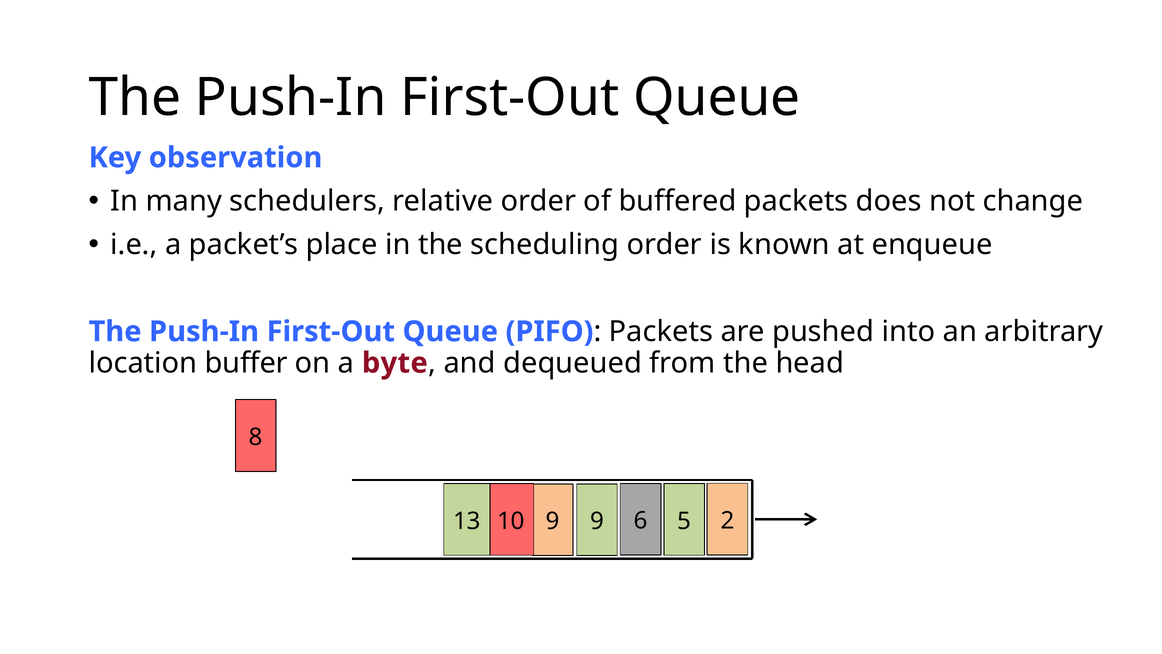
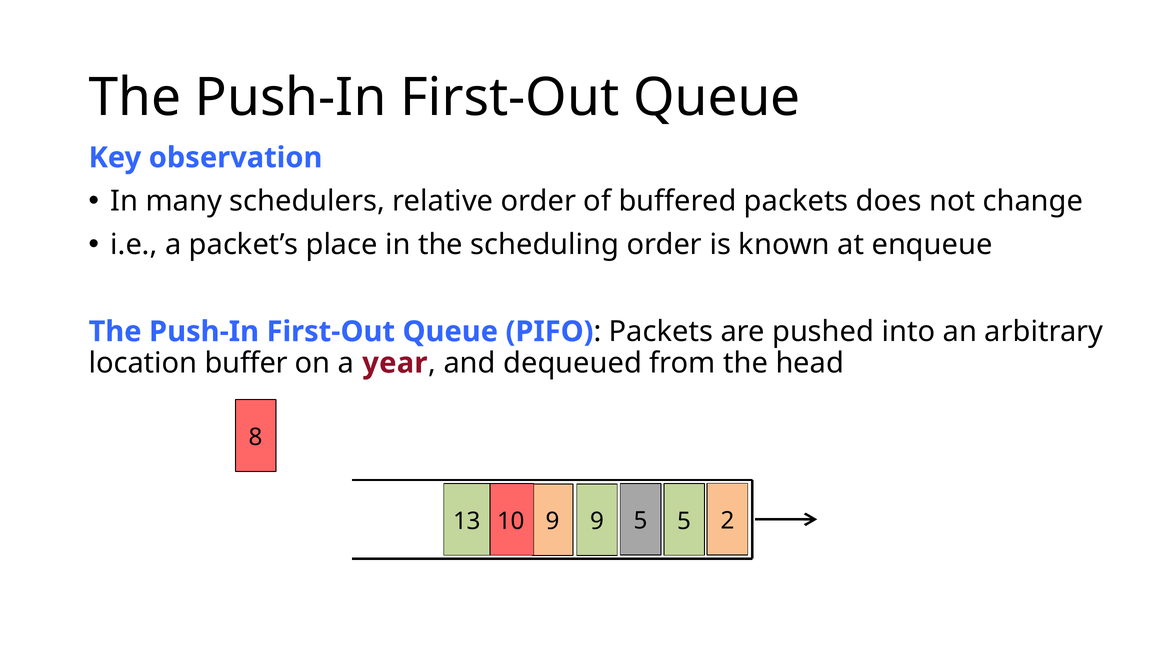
byte: byte -> year (395, 363)
9 6: 6 -> 5 (641, 521)
